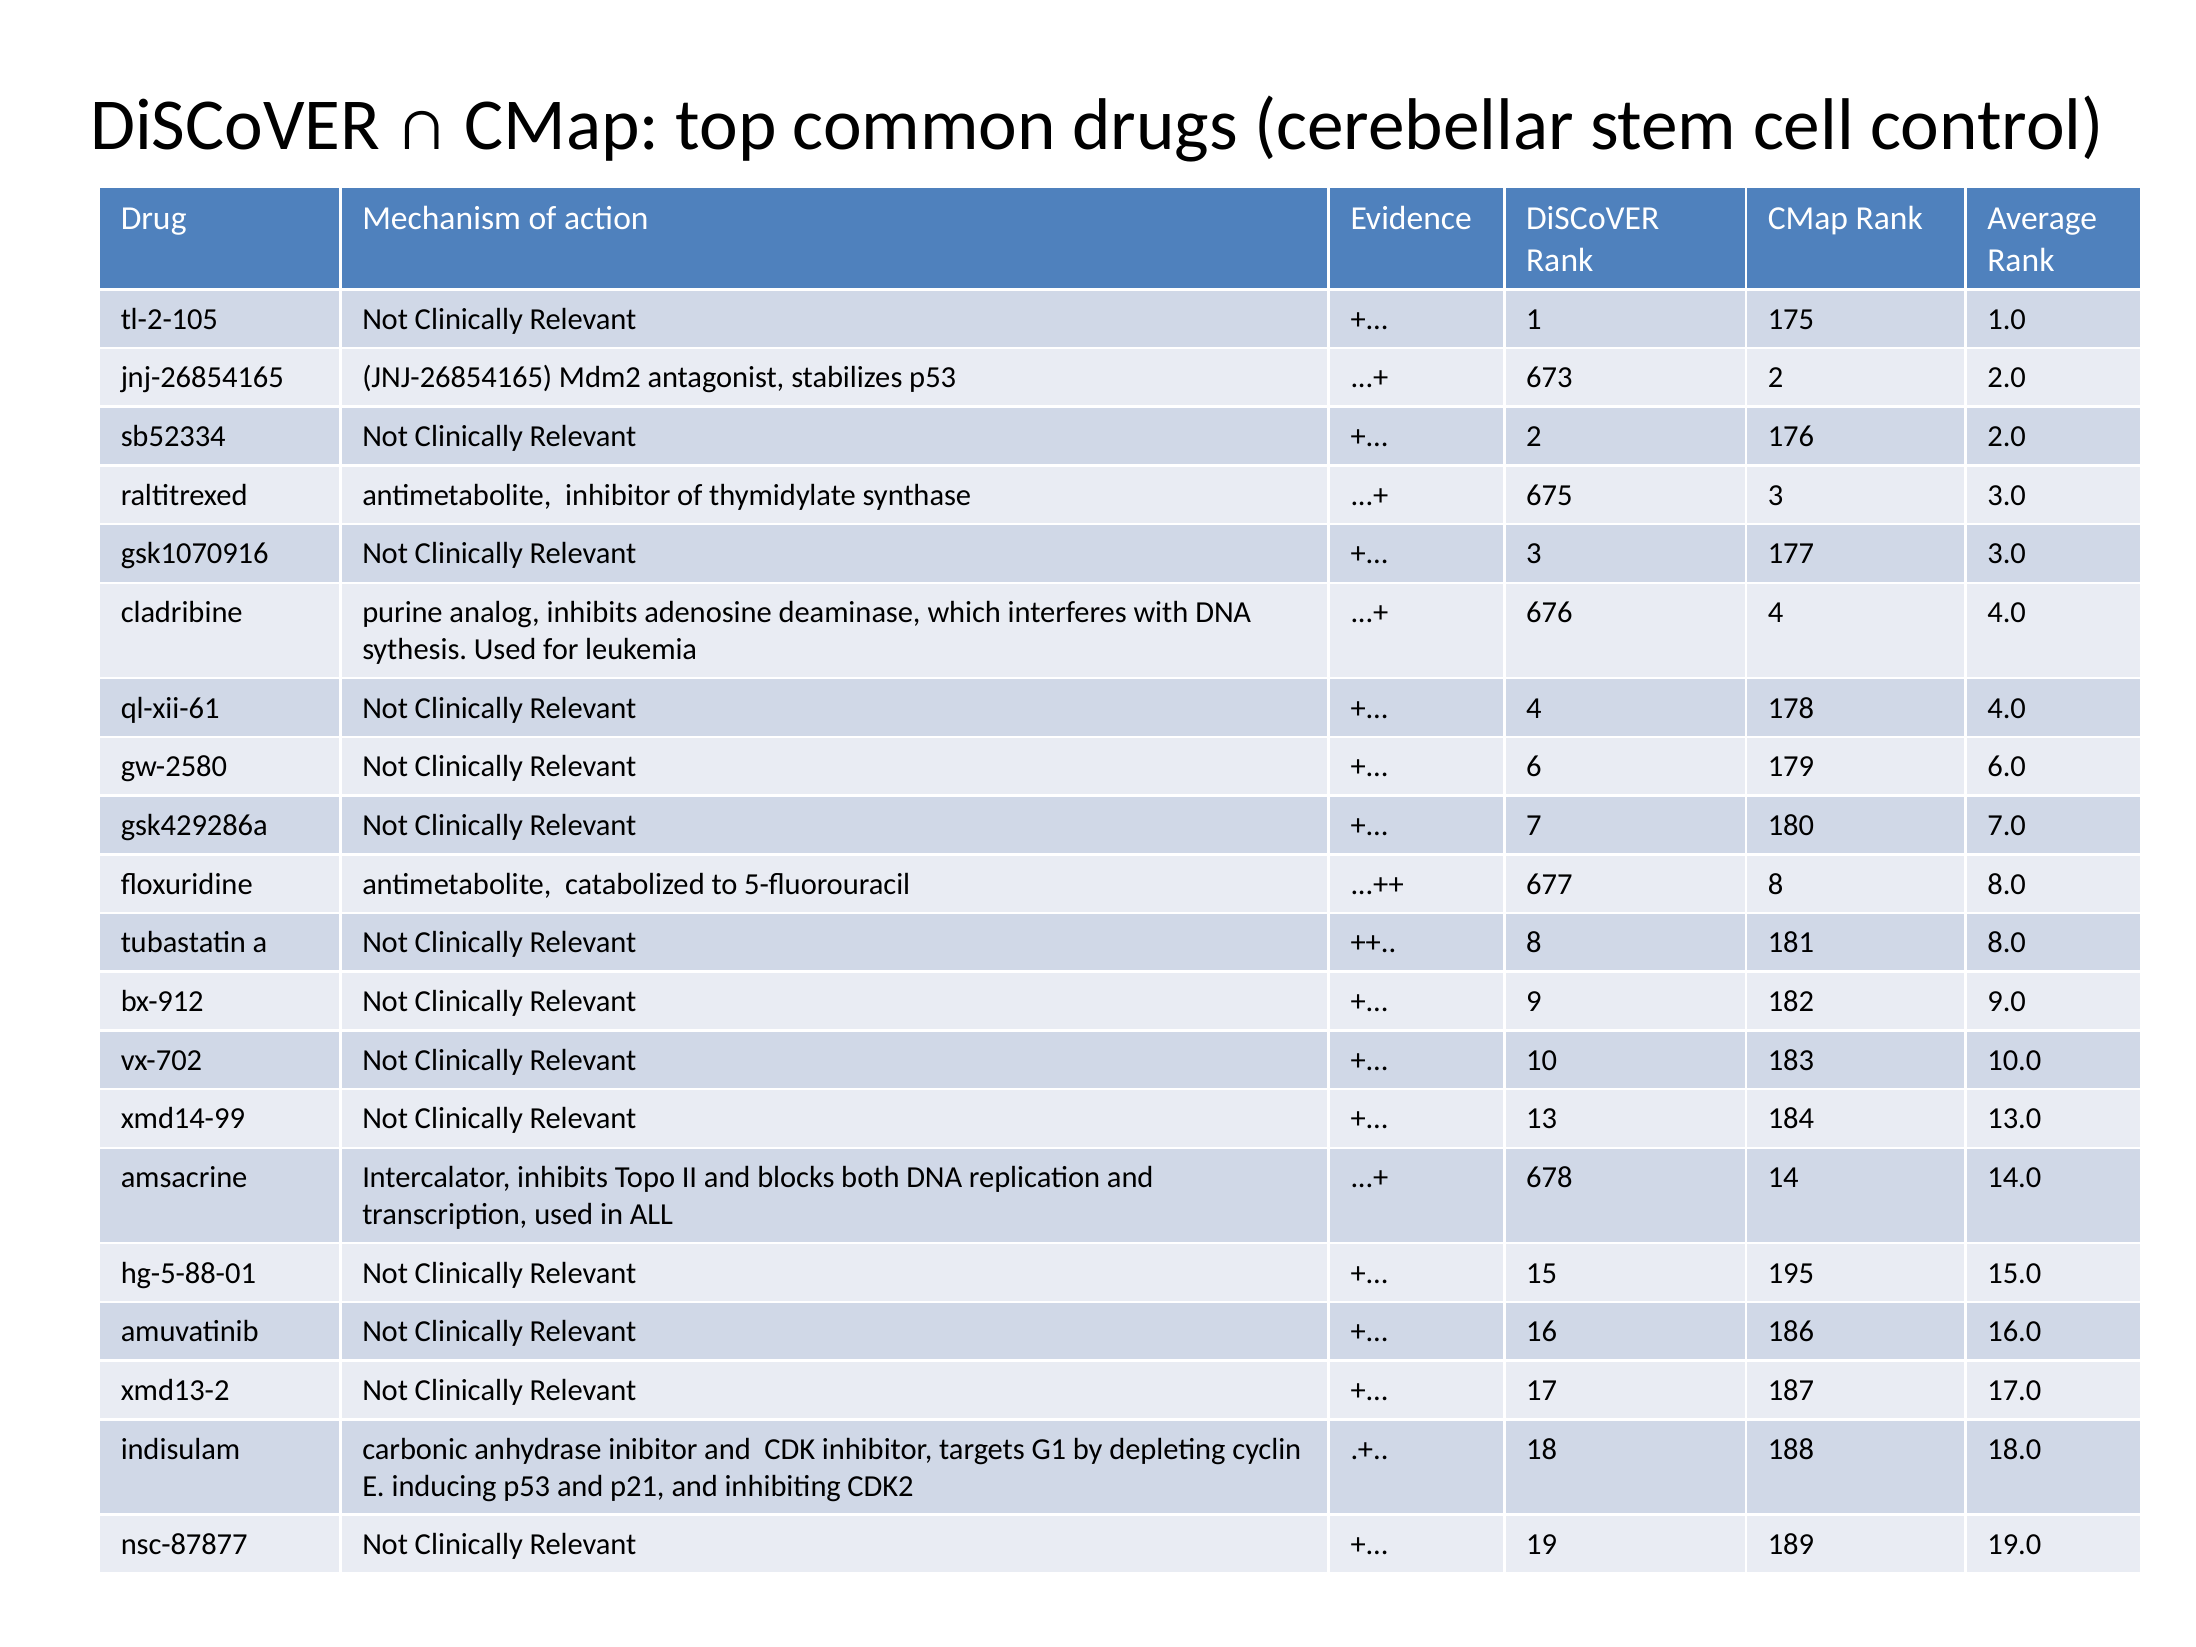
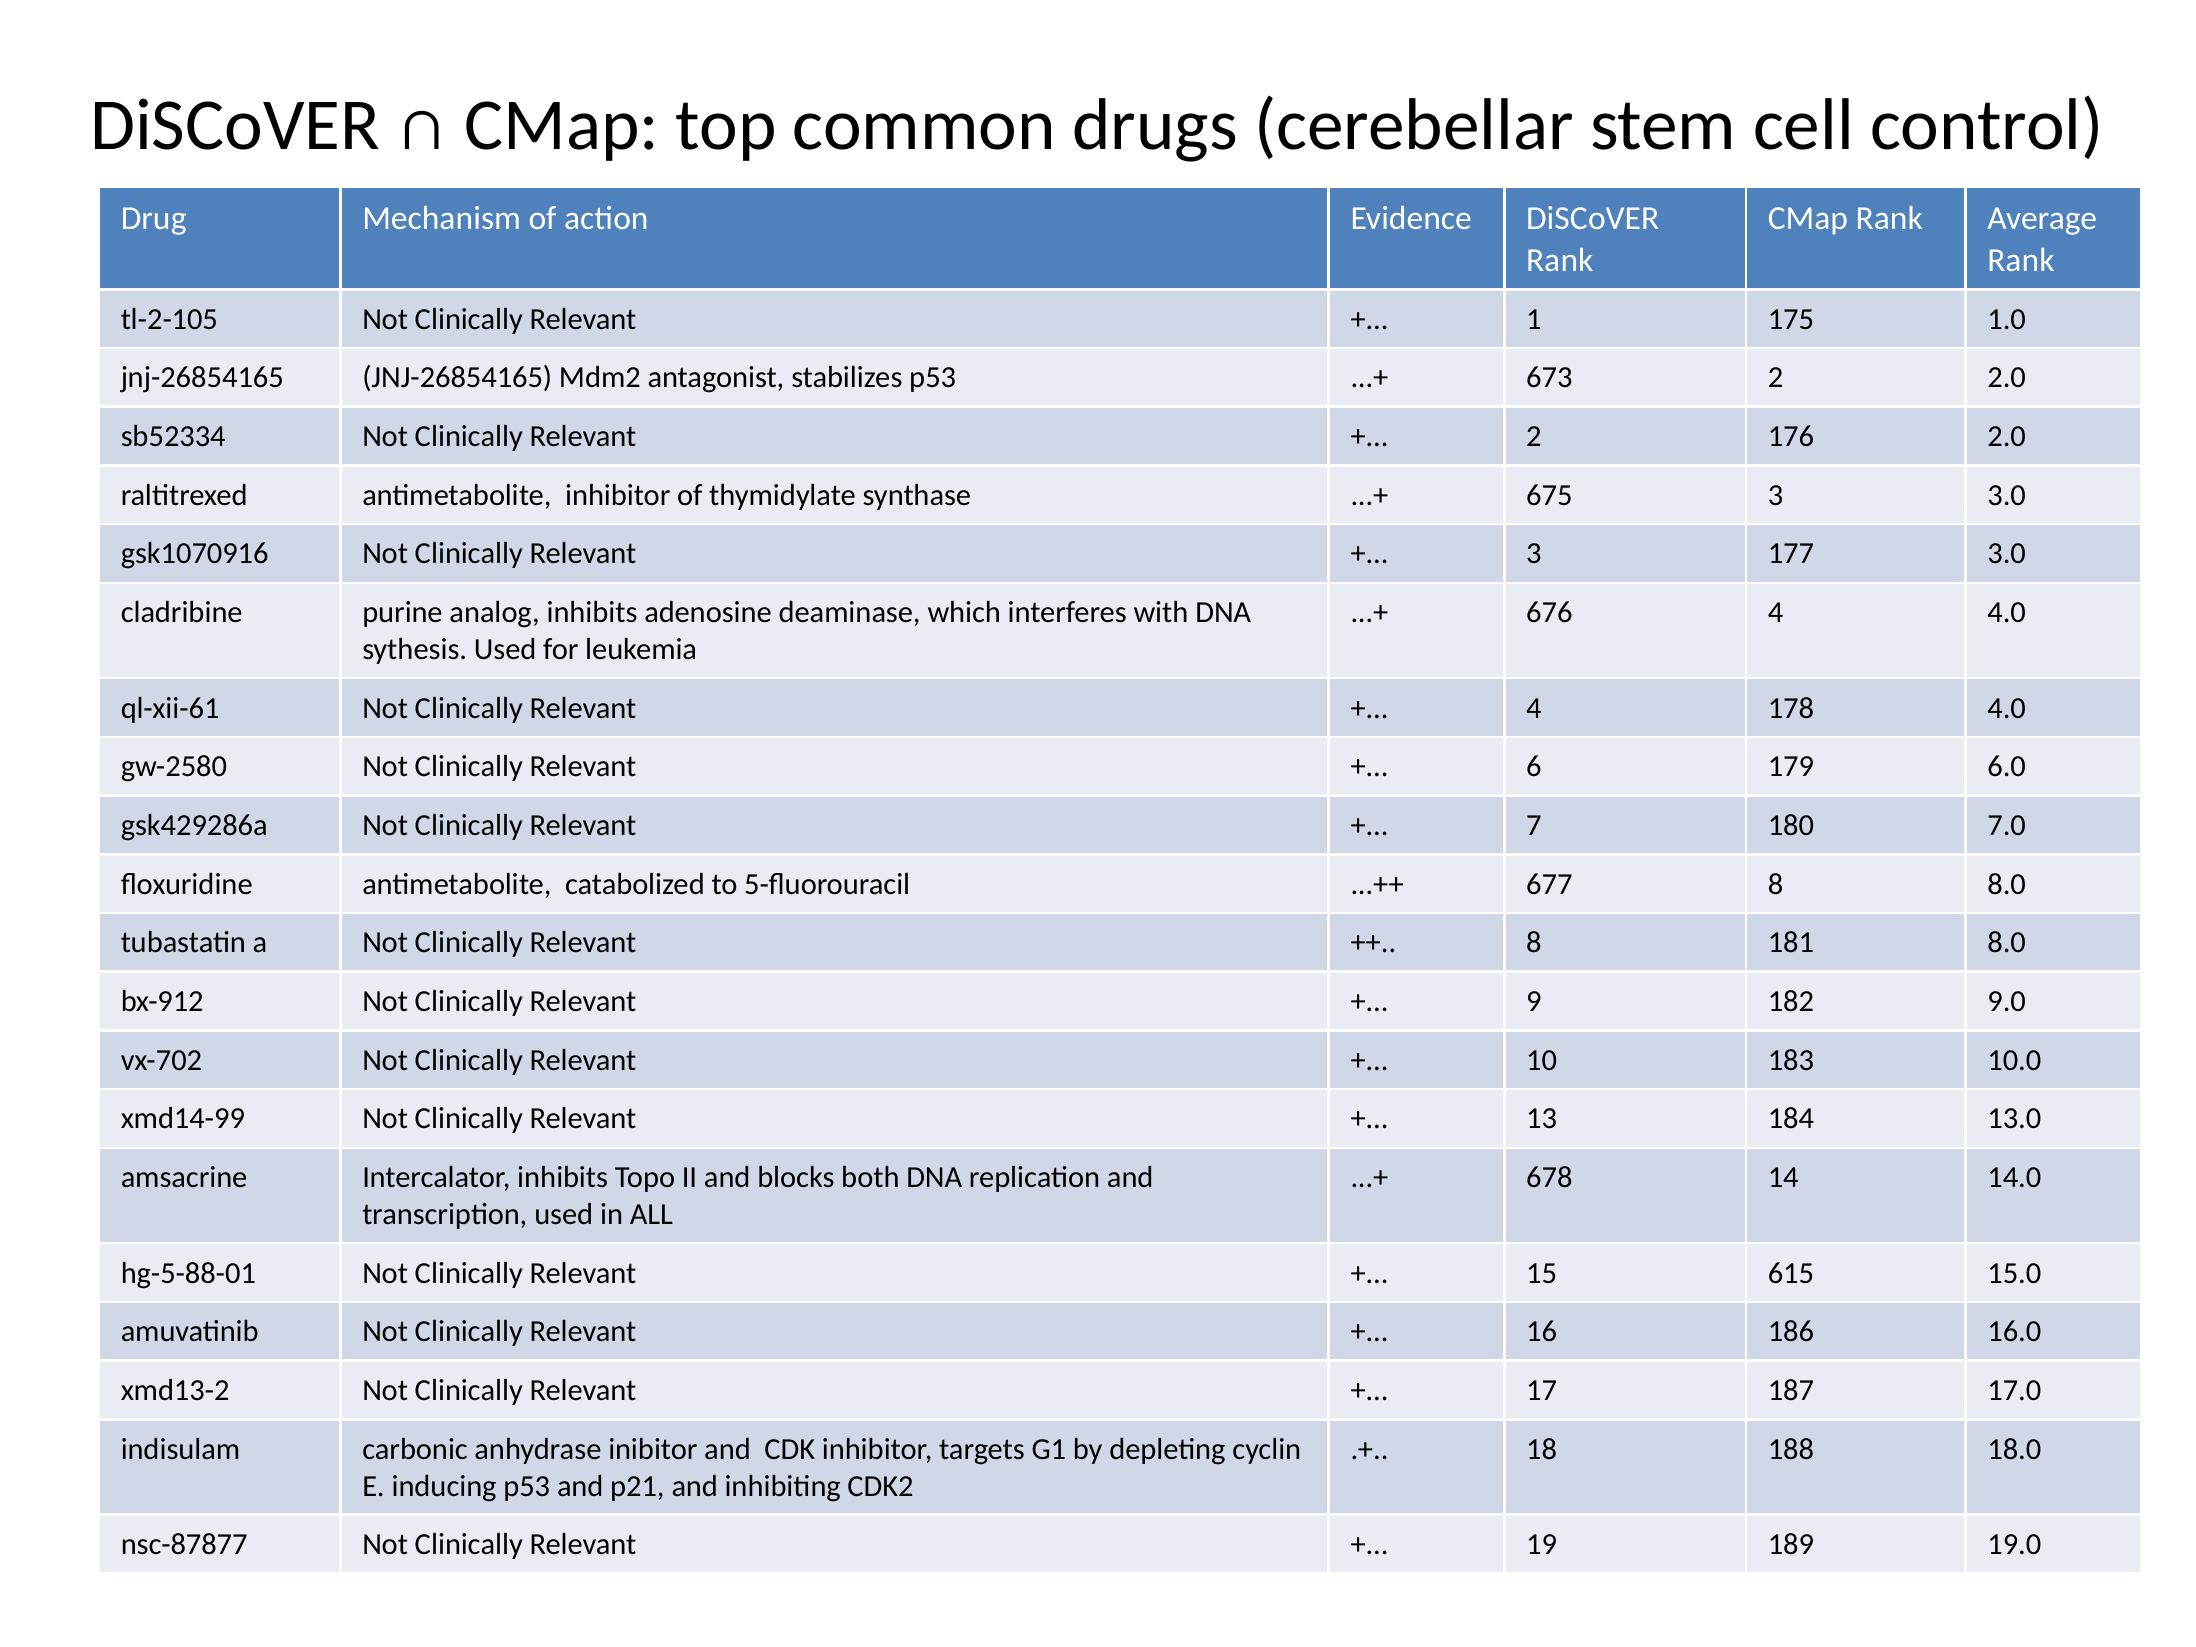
195: 195 -> 615 (1791, 1273)
